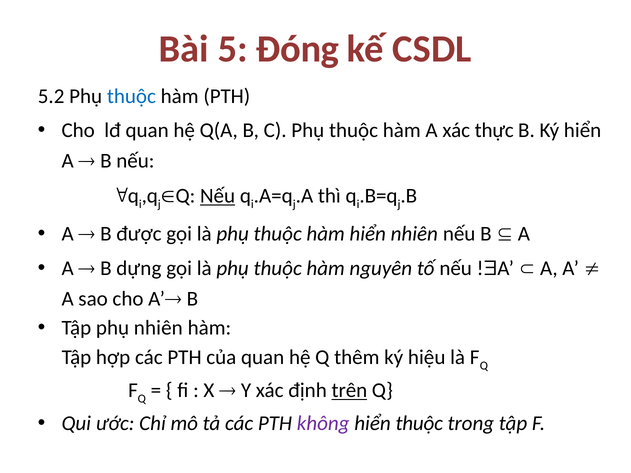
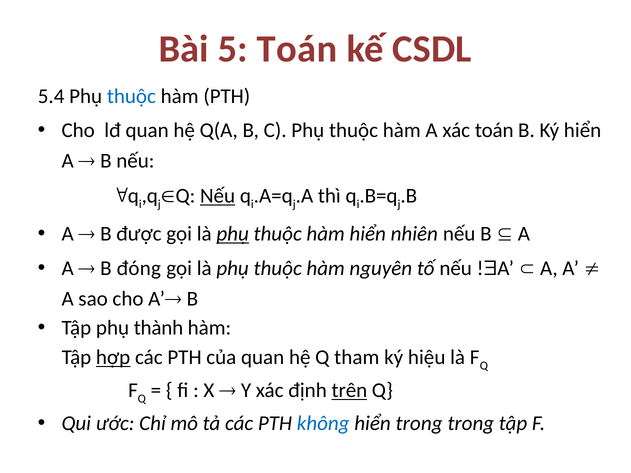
5 Đóng: Đóng -> Toán (297, 49)
5.2: 5.2 -> 5.4 (51, 96)
xác thực: thực -> toán (494, 131)
phụ underline: none -> present (233, 234)
dựng: dựng -> đóng (139, 269)
phụ nhiên: nhiên -> thành (158, 328)
hợp underline: none -> present (113, 358)
thêm: thêm -> tham (357, 358)
không colour: purple -> blue (323, 424)
hiển thuộc: thuộc -> trong (419, 424)
